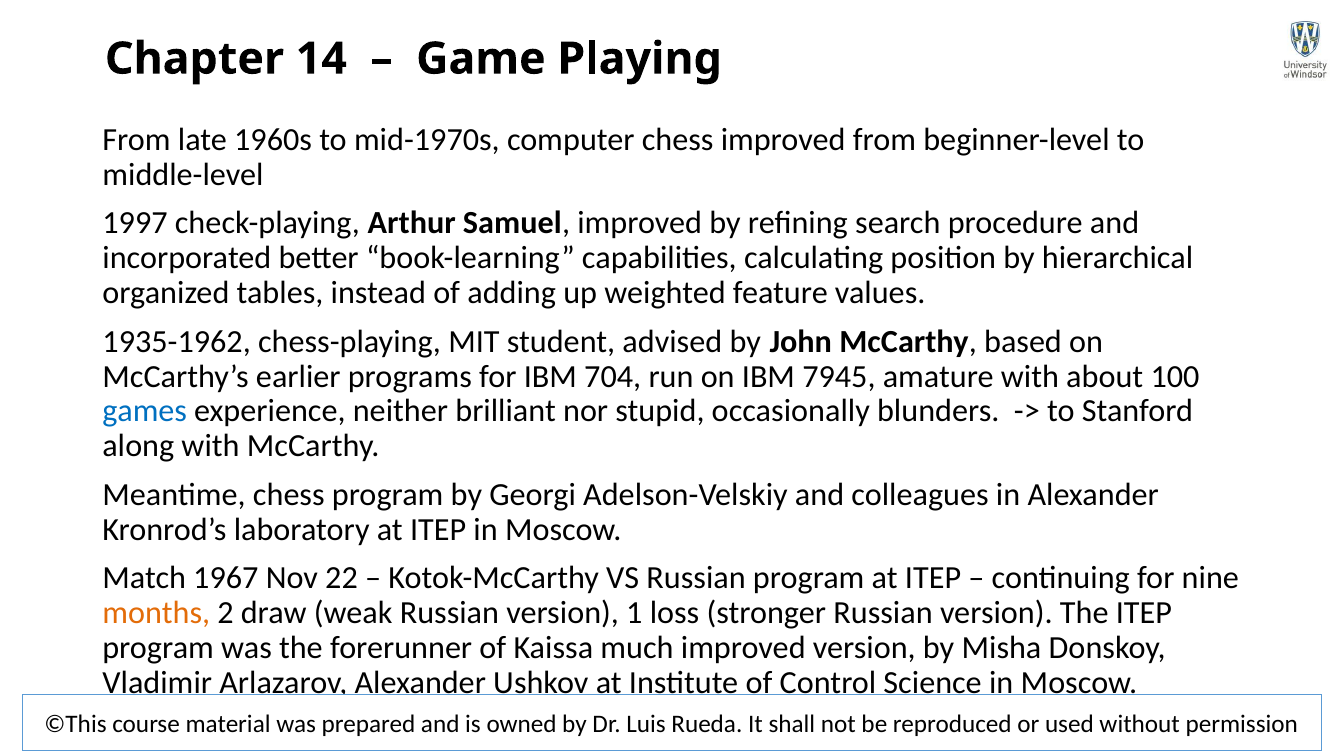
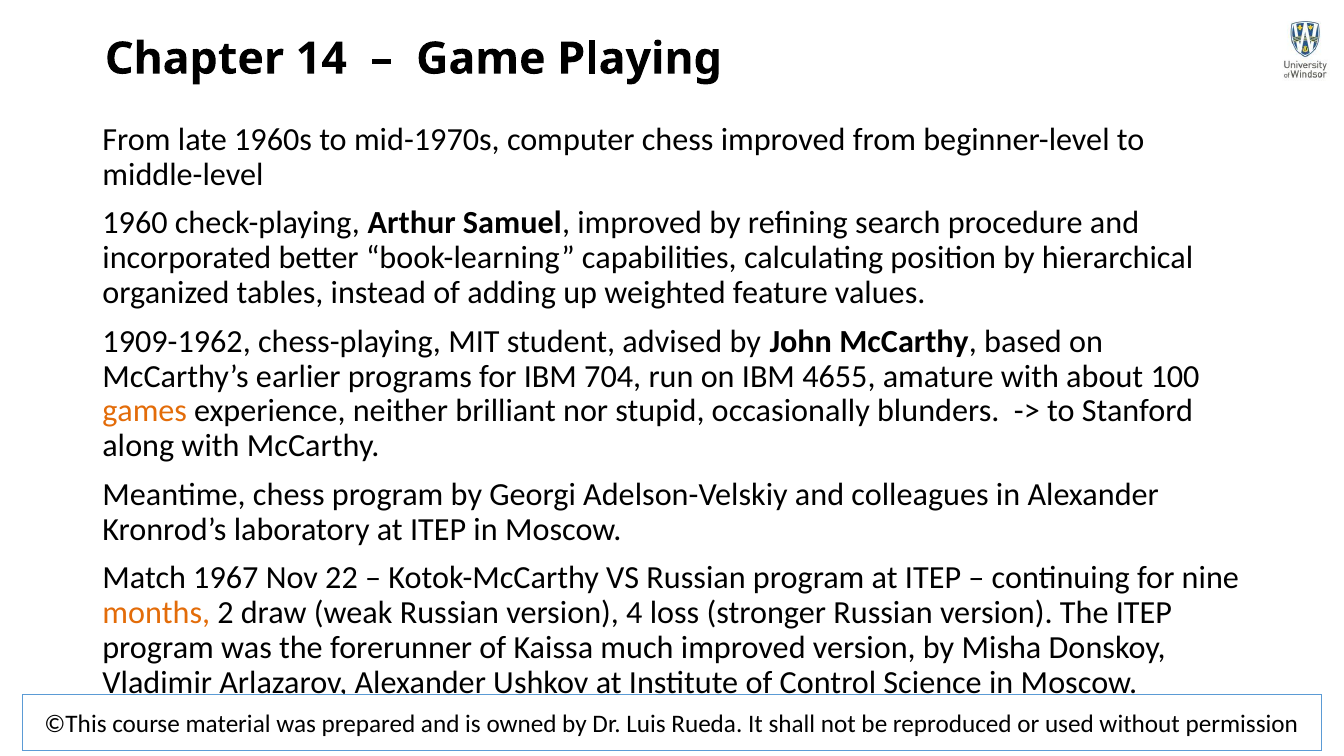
1997: 1997 -> 1960 (135, 223)
1935-1962: 1935-1962 -> 1909-1962 (177, 342)
7945: 7945 -> 4655 (839, 376)
games colour: blue -> orange (145, 411)
1: 1 -> 4 (634, 613)
